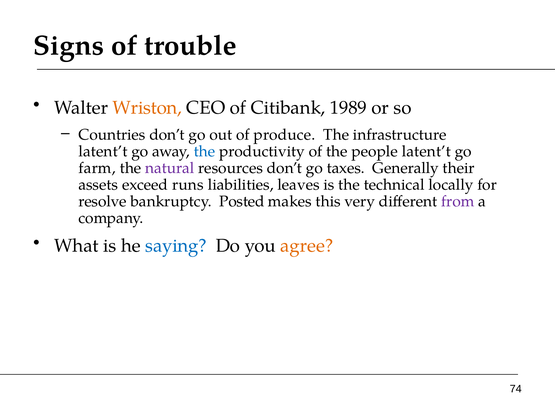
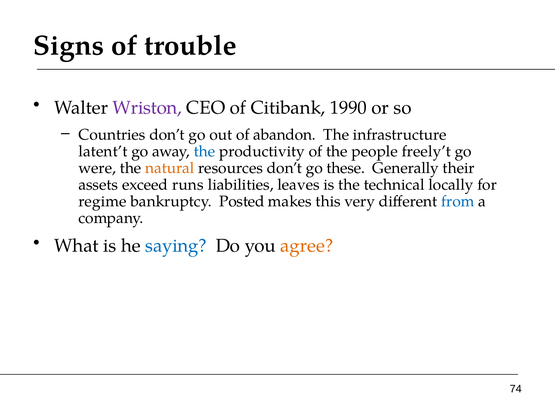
Wriston colour: orange -> purple (147, 108)
1989: 1989 -> 1990 (348, 108)
produce: produce -> abandon (285, 135)
people latent’t: latent’t -> freely’t (426, 152)
farm: farm -> were (97, 168)
natural colour: purple -> orange (170, 168)
taxes: taxes -> these (346, 168)
resolve: resolve -> regime (102, 202)
from colour: purple -> blue (458, 202)
